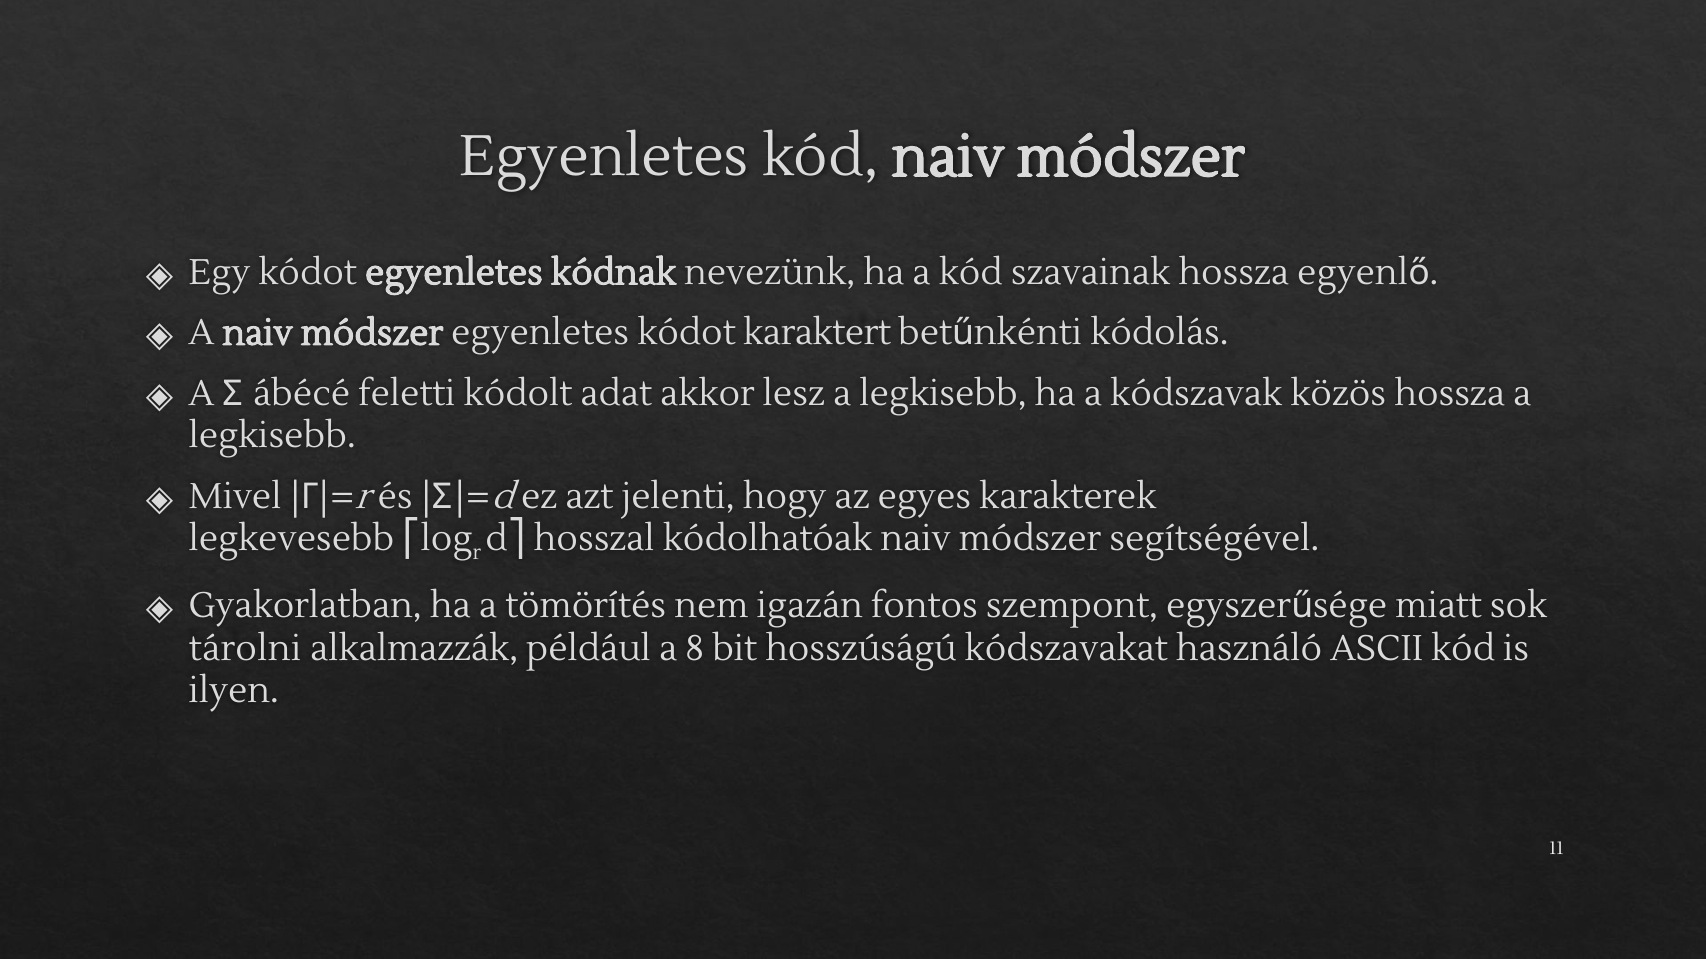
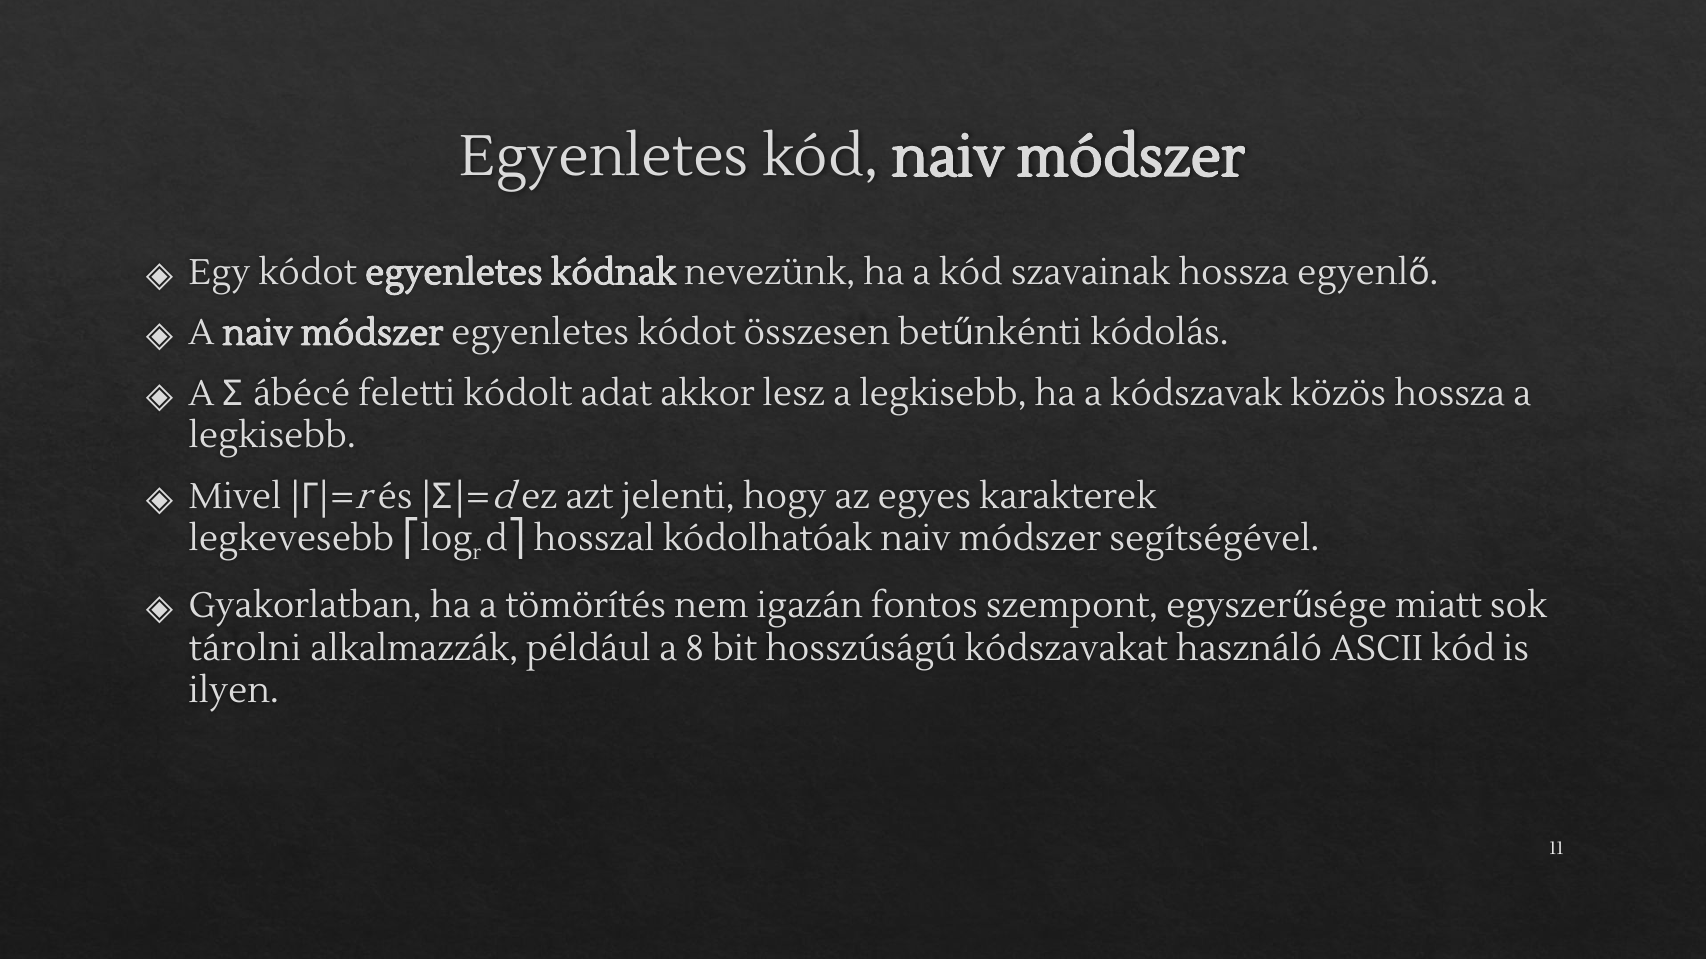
karaktert: karaktert -> összesen (817, 333)
